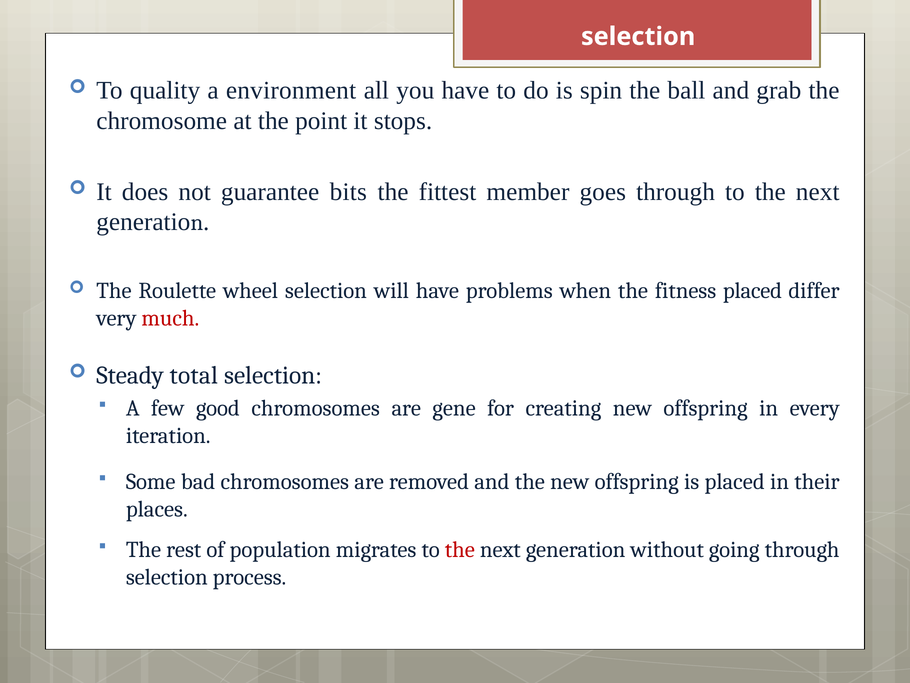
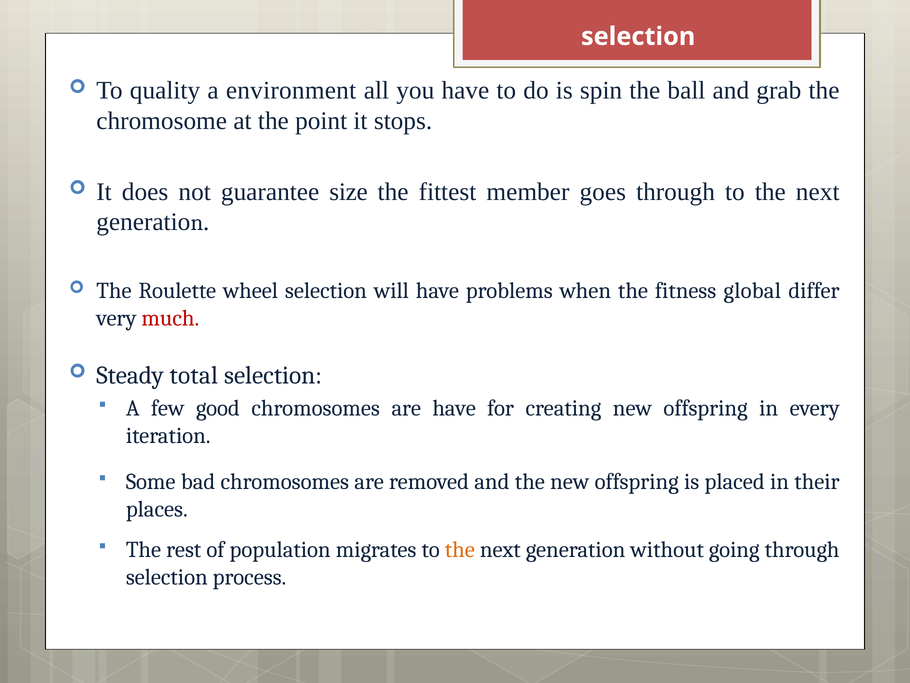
bits: bits -> size (349, 192)
fitness placed: placed -> global (752, 291)
are gene: gene -> have (454, 408)
the colour: red -> orange (460, 550)
